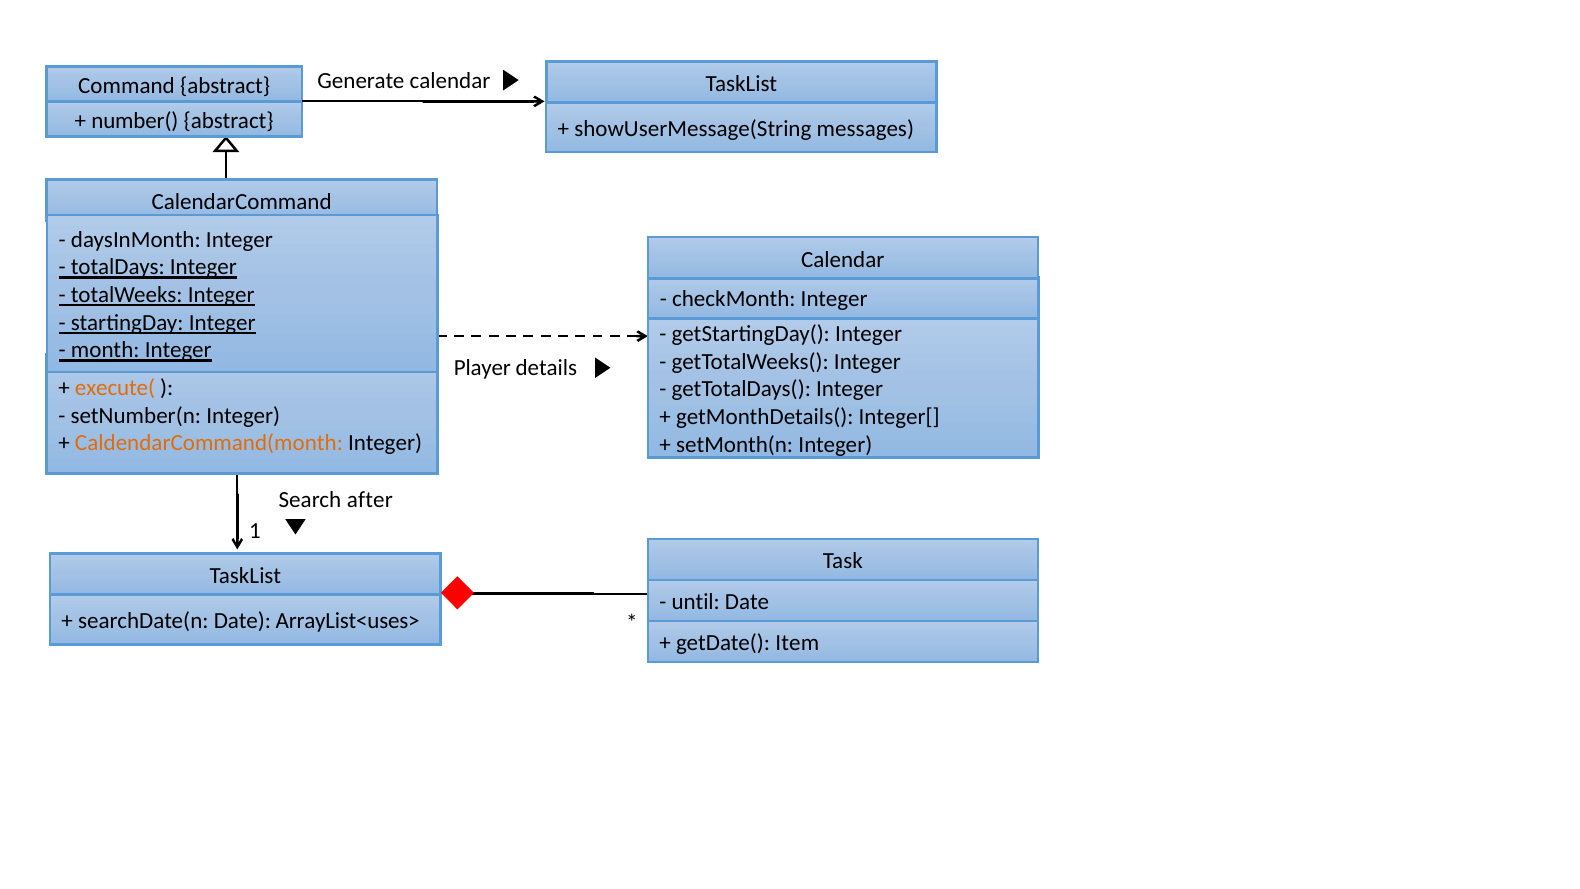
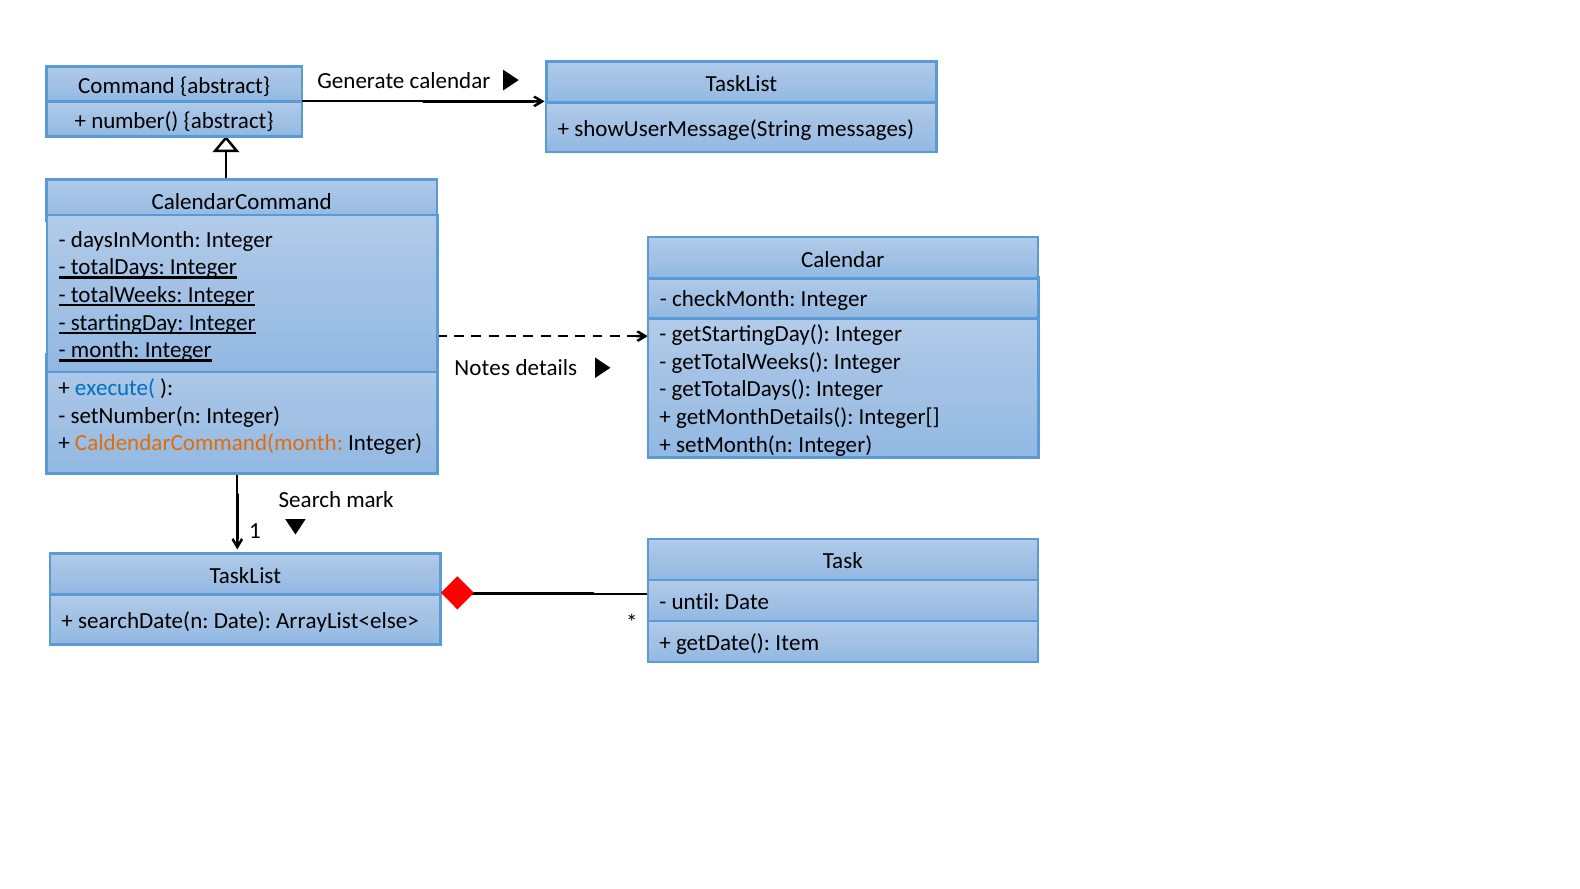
Player: Player -> Notes (482, 368)
execute( colour: orange -> blue (115, 388)
after: after -> mark (370, 499)
ArrayList<uses>: ArrayList<uses> -> ArrayList<else> (348, 621)
